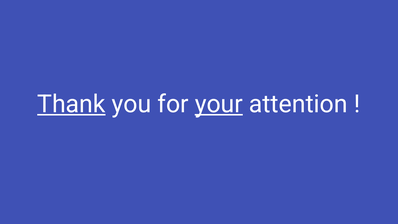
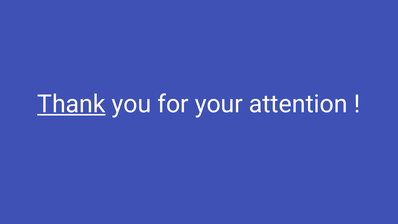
your underline: present -> none (219, 104)
